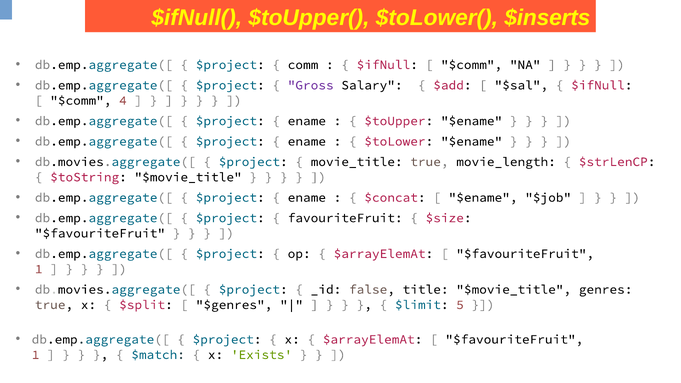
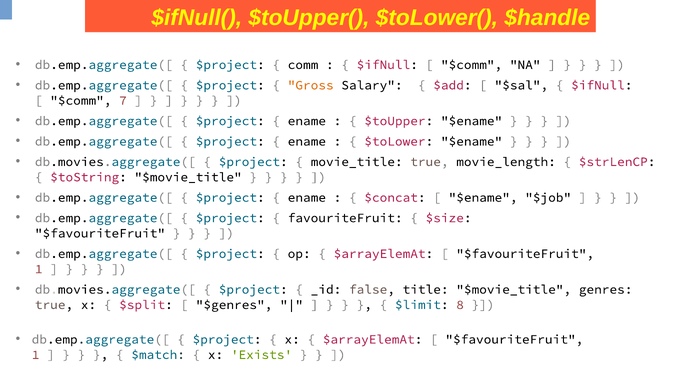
$inserts: $inserts -> $handle (547, 18)
Gross colour: purple -> orange (311, 85)
4: 4 -> 7 (123, 101)
5: 5 -> 8 (460, 305)
